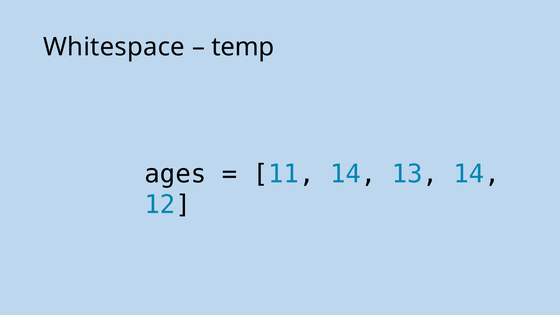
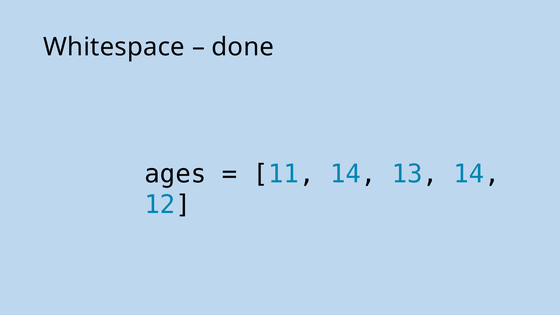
temp: temp -> done (243, 47)
